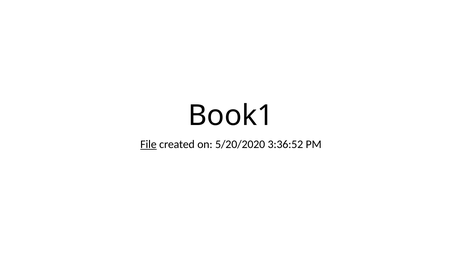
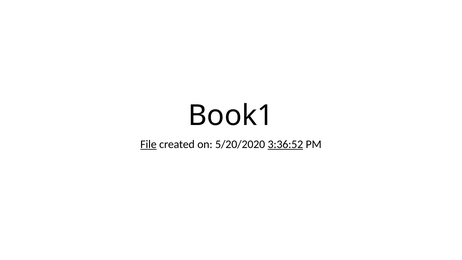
3:36:52 underline: none -> present (285, 144)
